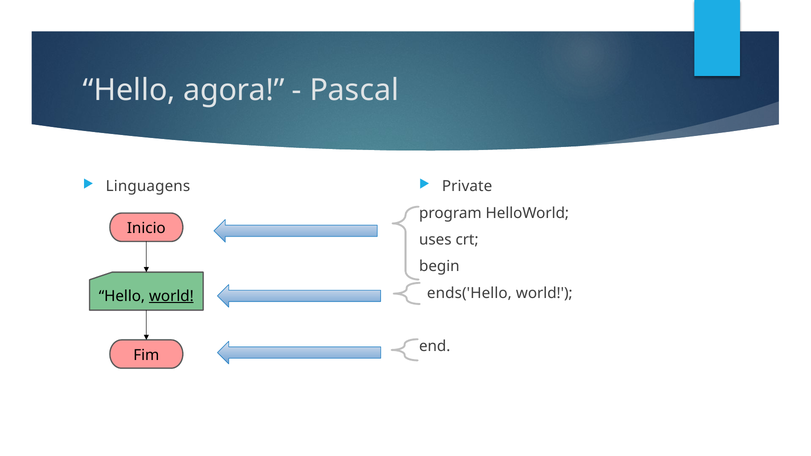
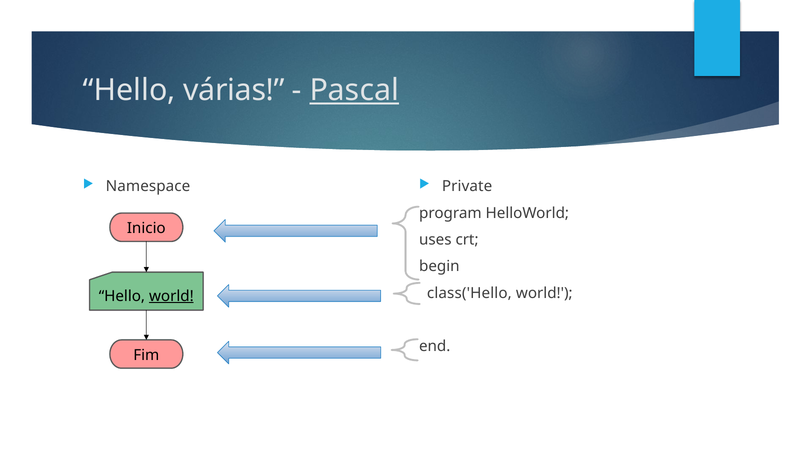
agora: agora -> várias (234, 90)
Pascal underline: none -> present (354, 90)
Linguagens: Linguagens -> Namespace (148, 186)
ends('Hello: ends('Hello -> class('Hello (469, 293)
